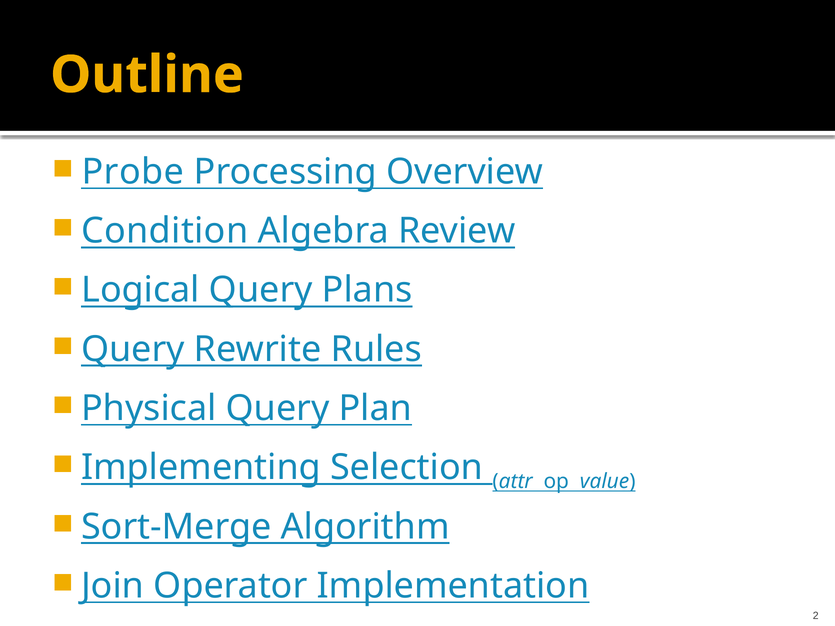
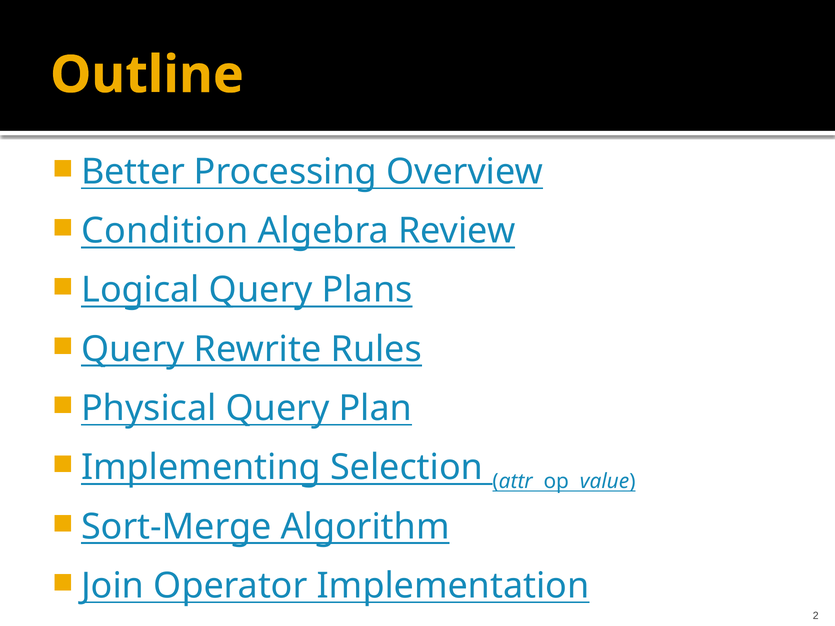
Probe: Probe -> Better (133, 172)
